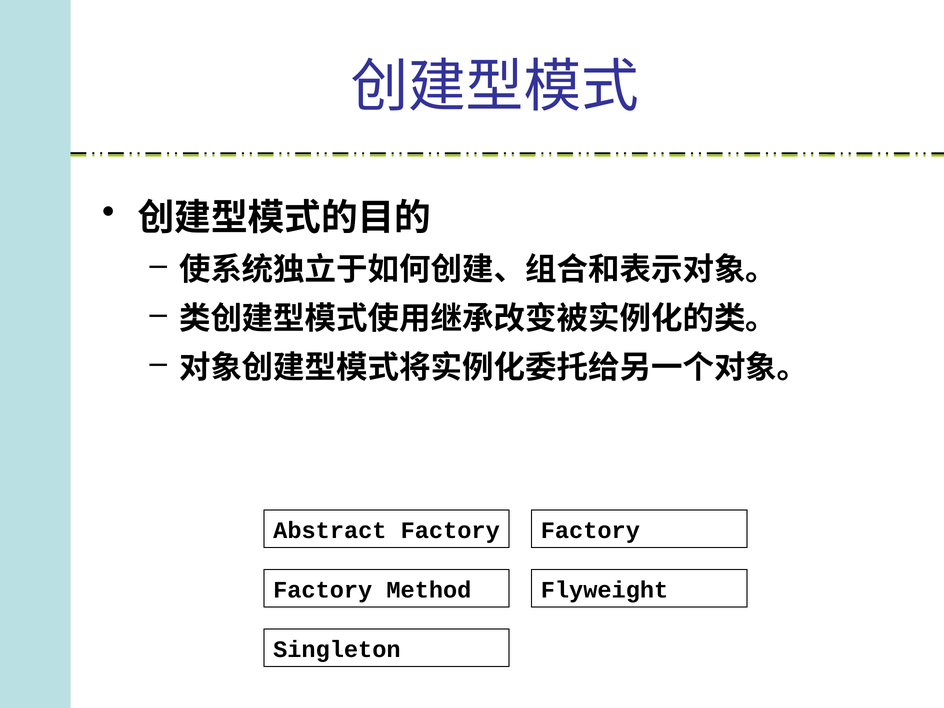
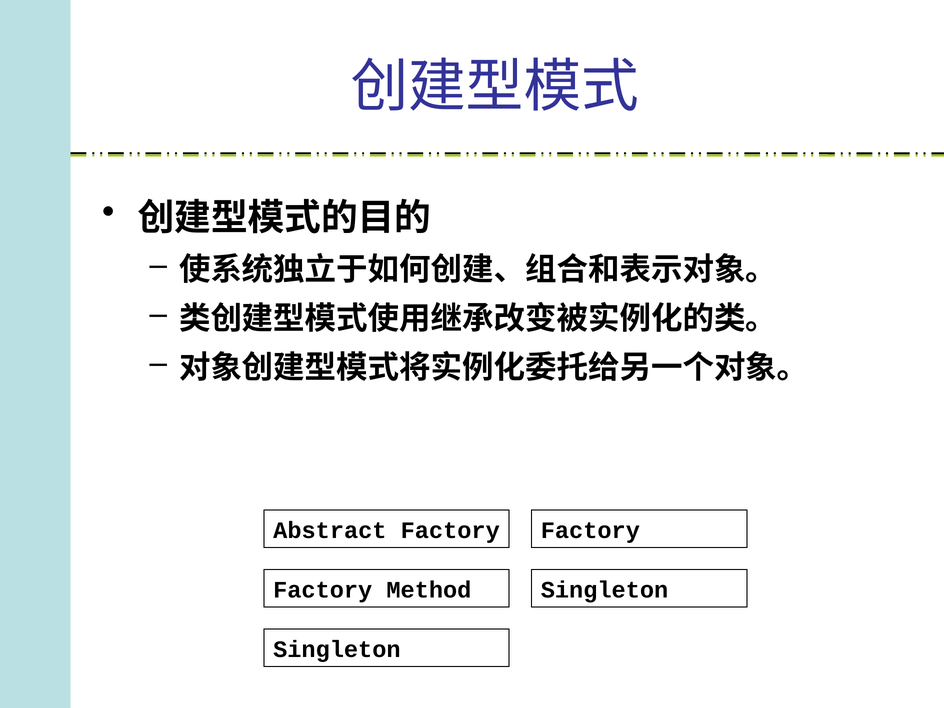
Method Flyweight: Flyweight -> Singleton (605, 590)
